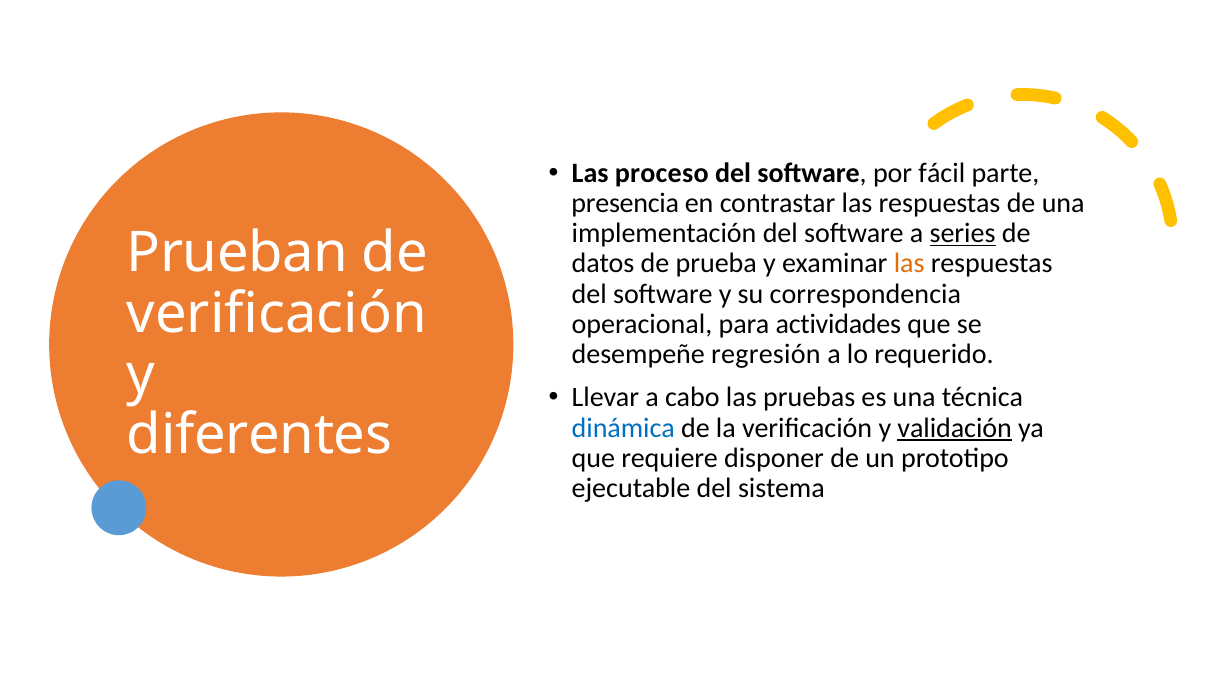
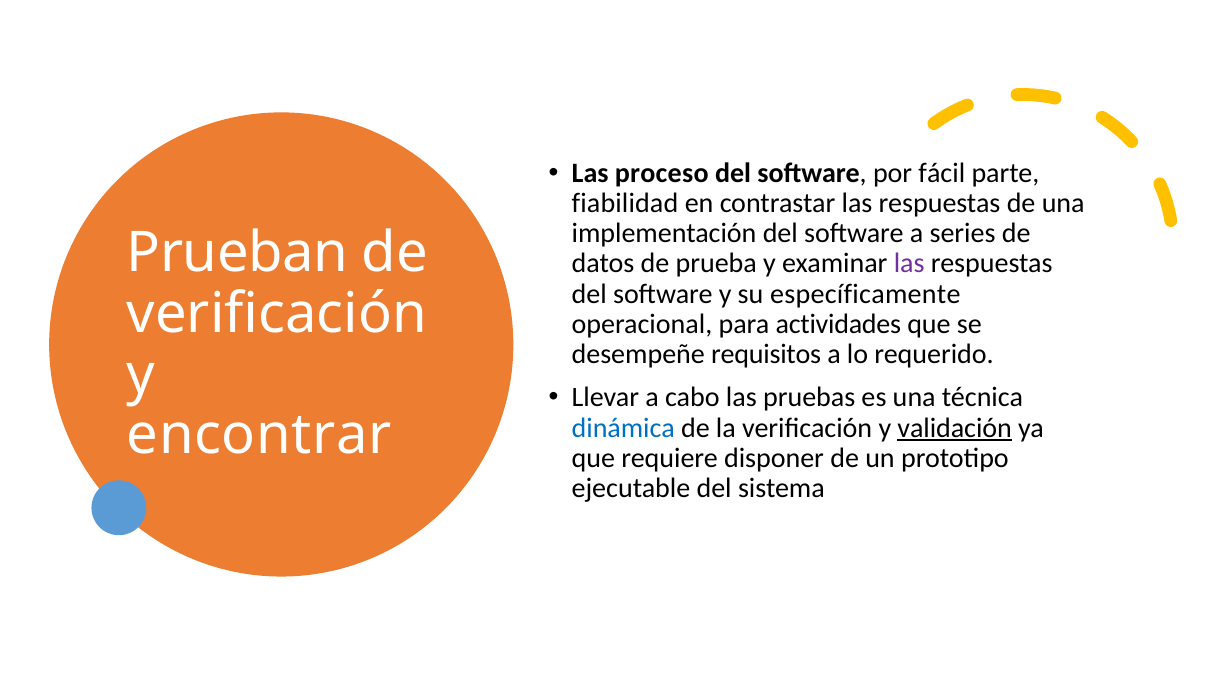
presencia: presencia -> fiabilidad (625, 203)
series underline: present -> none (963, 233)
las colour: orange -> purple (909, 264)
correspondencia: correspondencia -> específicamente (865, 294)
regresión: regresión -> requisitos (766, 355)
diferentes: diferentes -> encontrar (259, 435)
